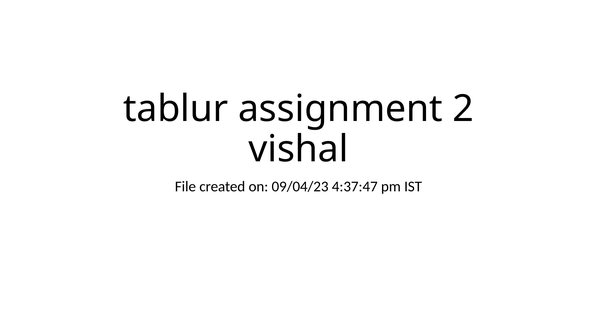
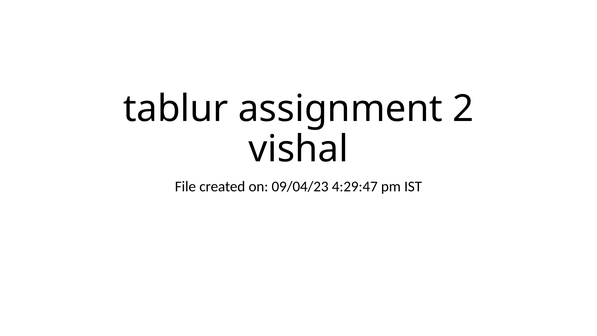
4:37:47: 4:37:47 -> 4:29:47 (355, 187)
